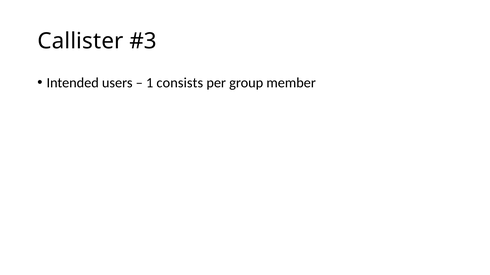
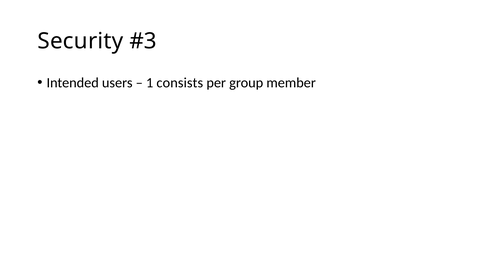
Callister: Callister -> Security (80, 41)
